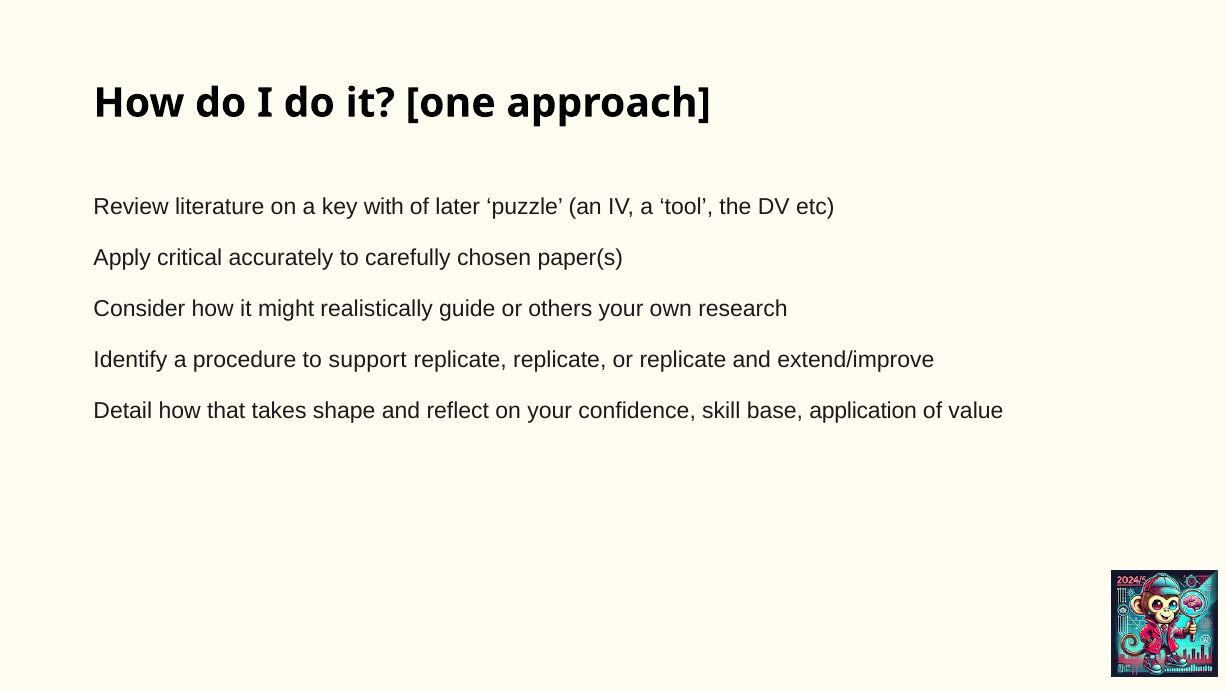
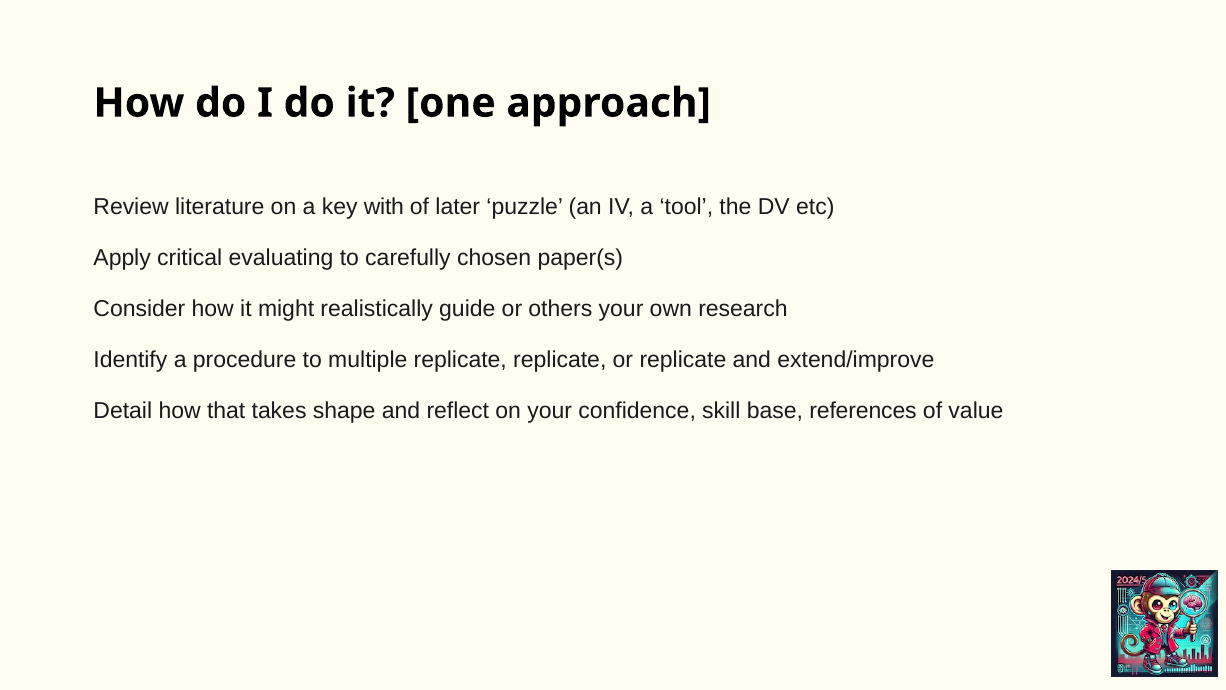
accurately: accurately -> evaluating (281, 258)
support: support -> multiple (368, 360)
application: application -> references (863, 411)
